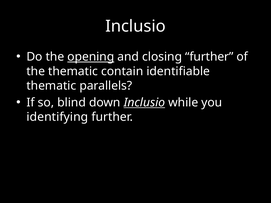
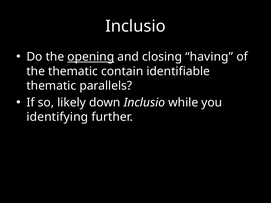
closing further: further -> having (209, 57)
blind: blind -> likely (72, 103)
Inclusio underline: present -> none (144, 103)
